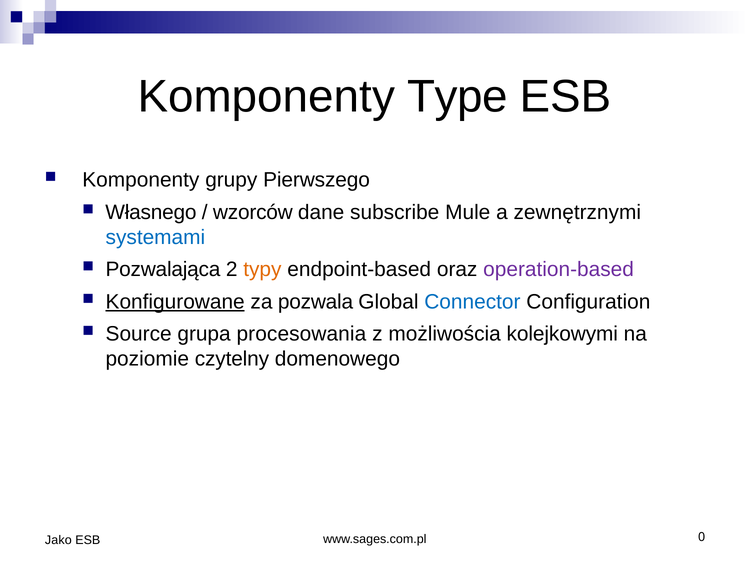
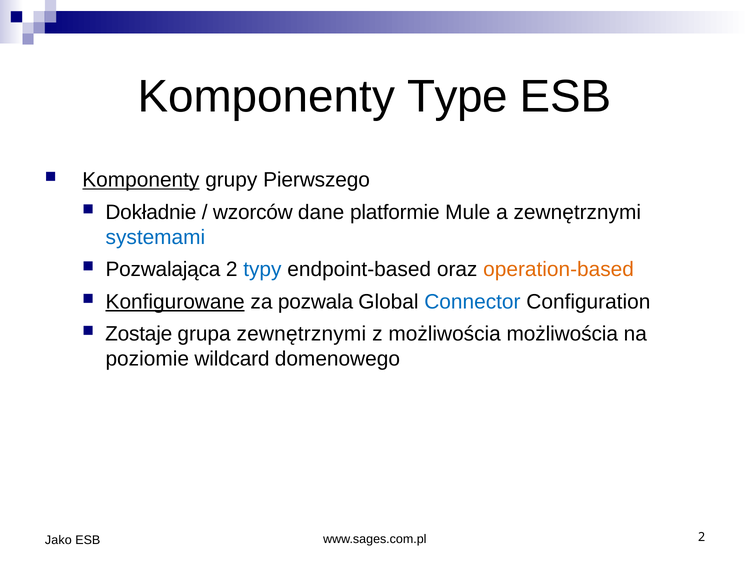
Komponenty underline: none -> present (141, 180)
Własnego: Własnego -> Dokładnie (151, 212)
subscribe: subscribe -> platformie (395, 212)
typy colour: orange -> blue (262, 270)
operation-based colour: purple -> orange (559, 270)
Source: Source -> Zostaje (139, 334)
grupa procesowania: procesowania -> zewnętrznymi (301, 334)
możliwościa kolejkowymi: kolejkowymi -> możliwościa (562, 334)
czytelny: czytelny -> wildcard (232, 359)
ESB 0: 0 -> 2 (702, 538)
